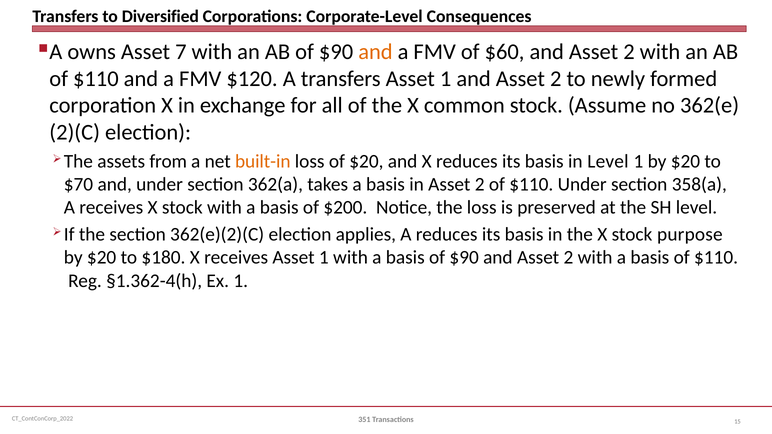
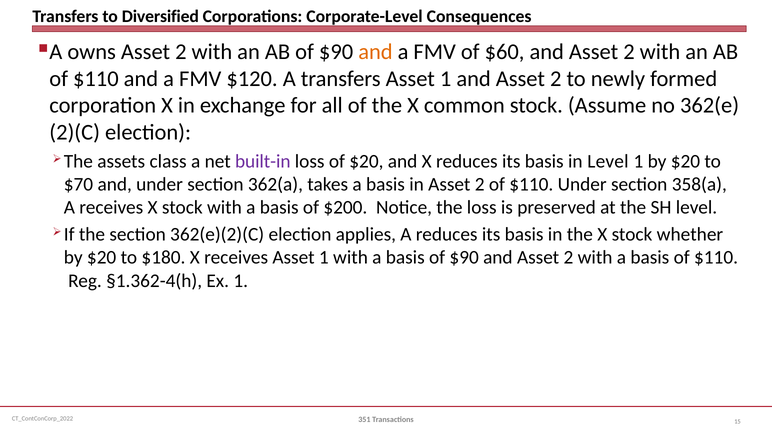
owns Asset 7: 7 -> 2 (181, 52)
from: from -> class (168, 161)
built-in colour: orange -> purple (263, 161)
purpose: purpose -> whether (690, 235)
